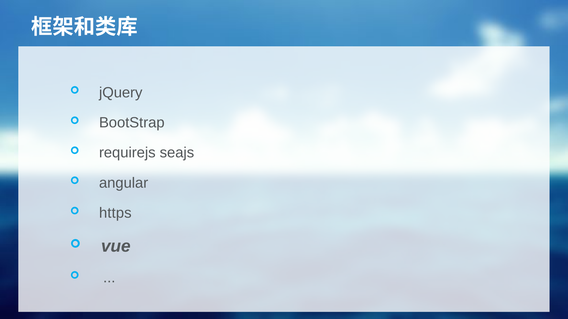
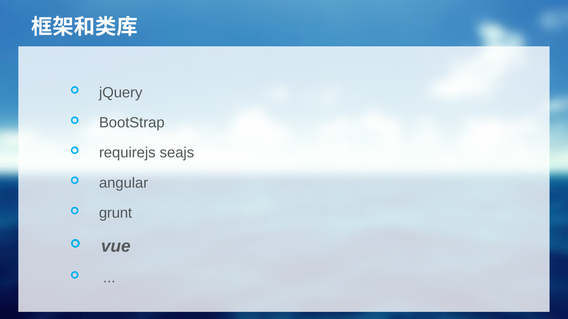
https: https -> grunt (115, 213)
